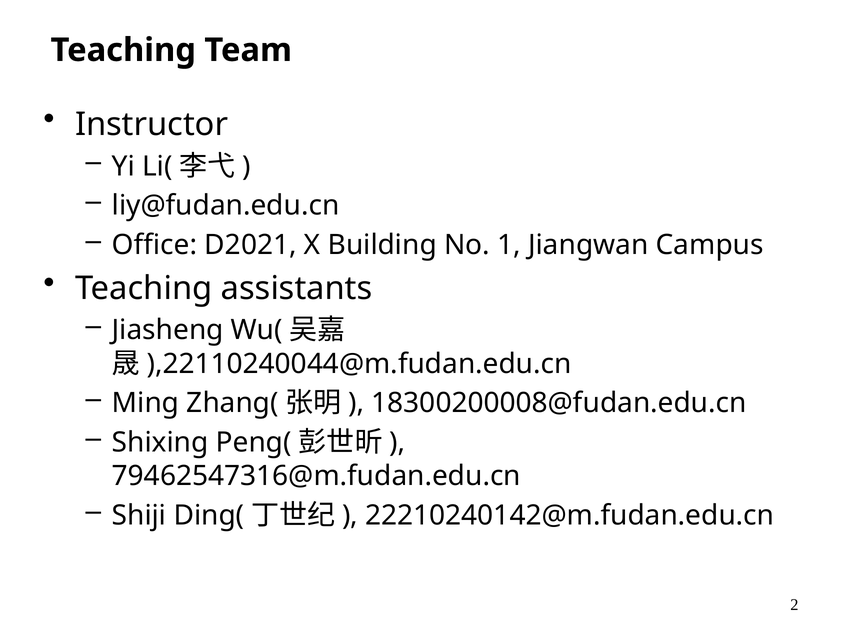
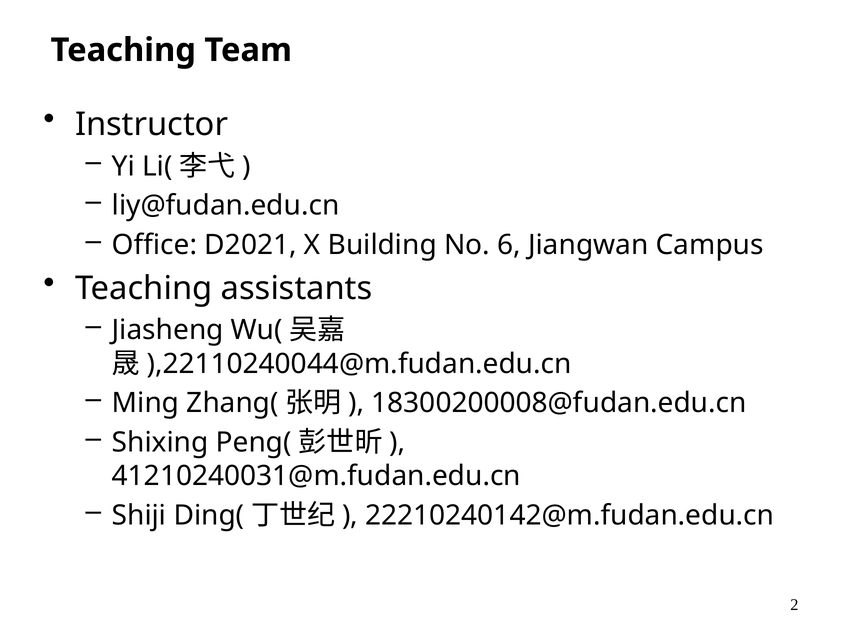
1: 1 -> 6 (509, 245)
79462547316@m.fudan.edu.cn: 79462547316@m.fudan.edu.cn -> 41210240031@m.fudan.edu.cn (316, 476)
